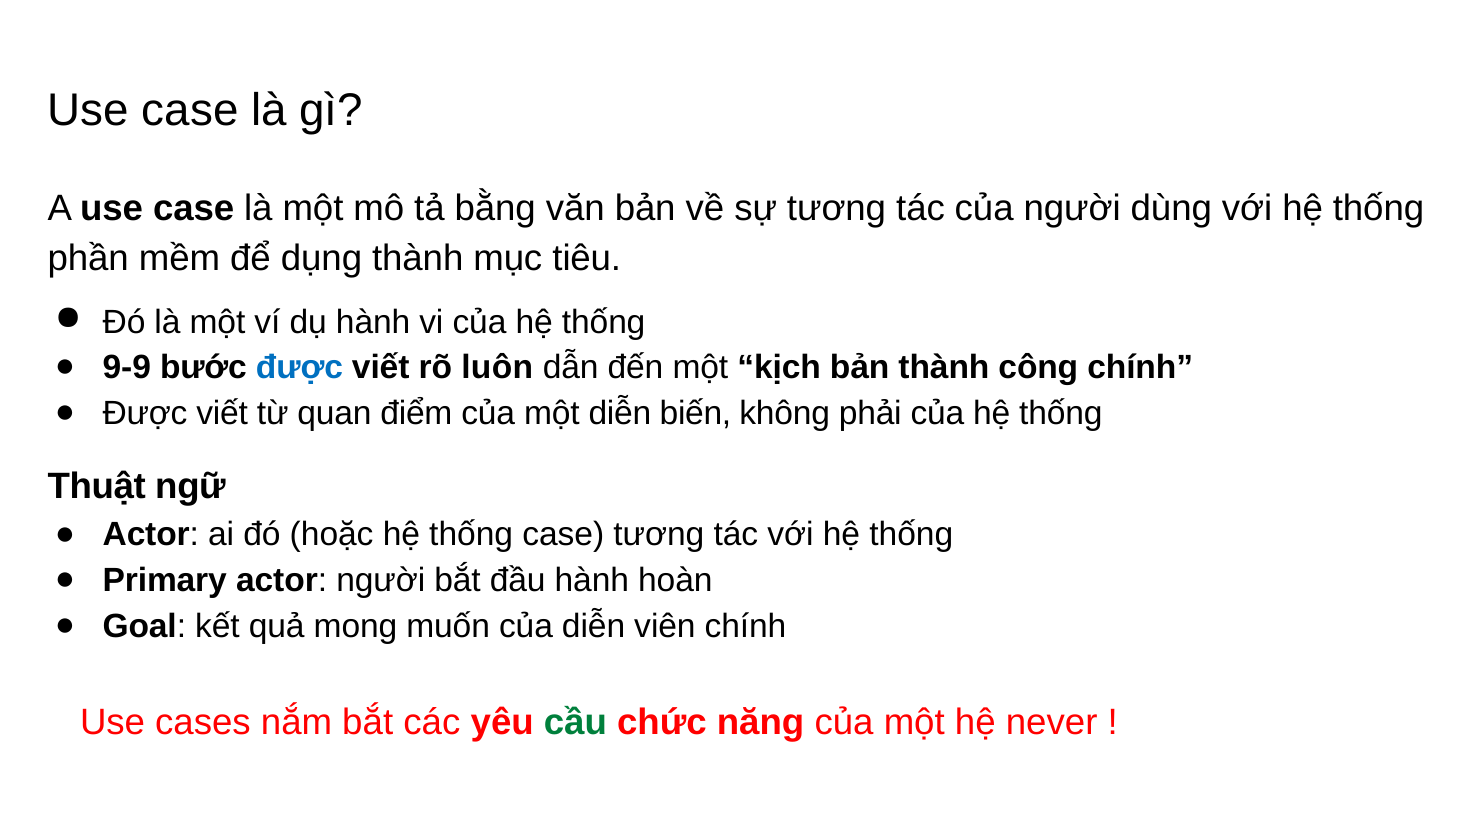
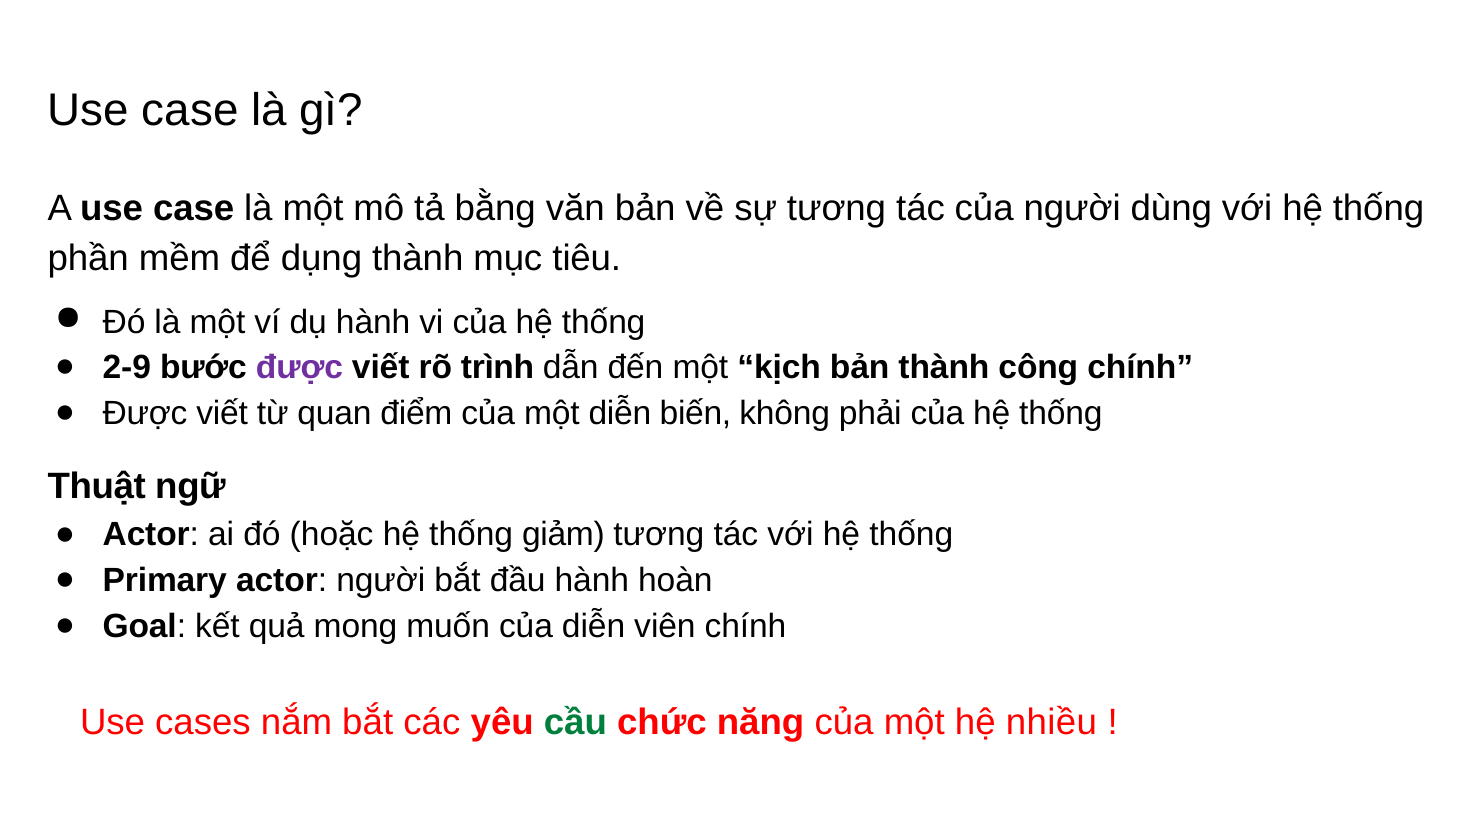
9-9: 9-9 -> 2-9 (127, 368)
được colour: blue -> purple (299, 368)
luôn: luôn -> trình (498, 368)
thống case: case -> giảm (563, 535)
never: never -> nhiều (1051, 723)
